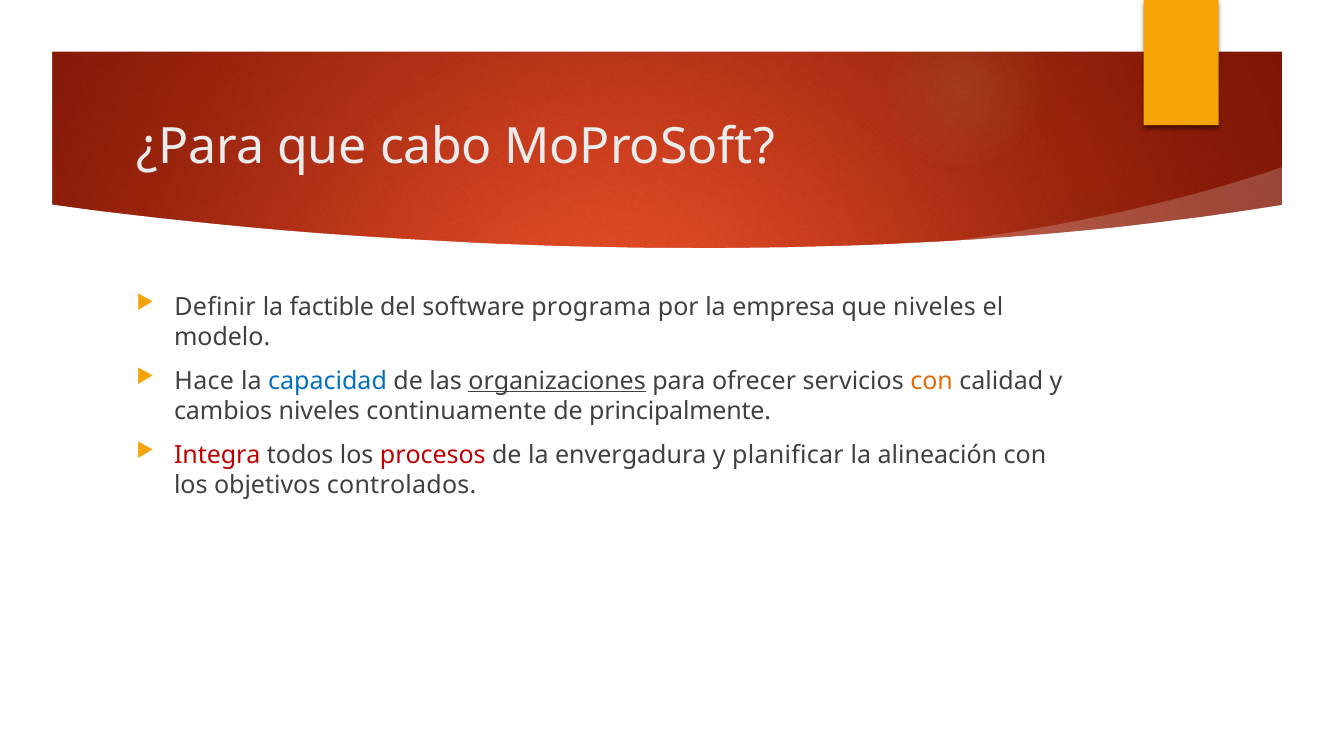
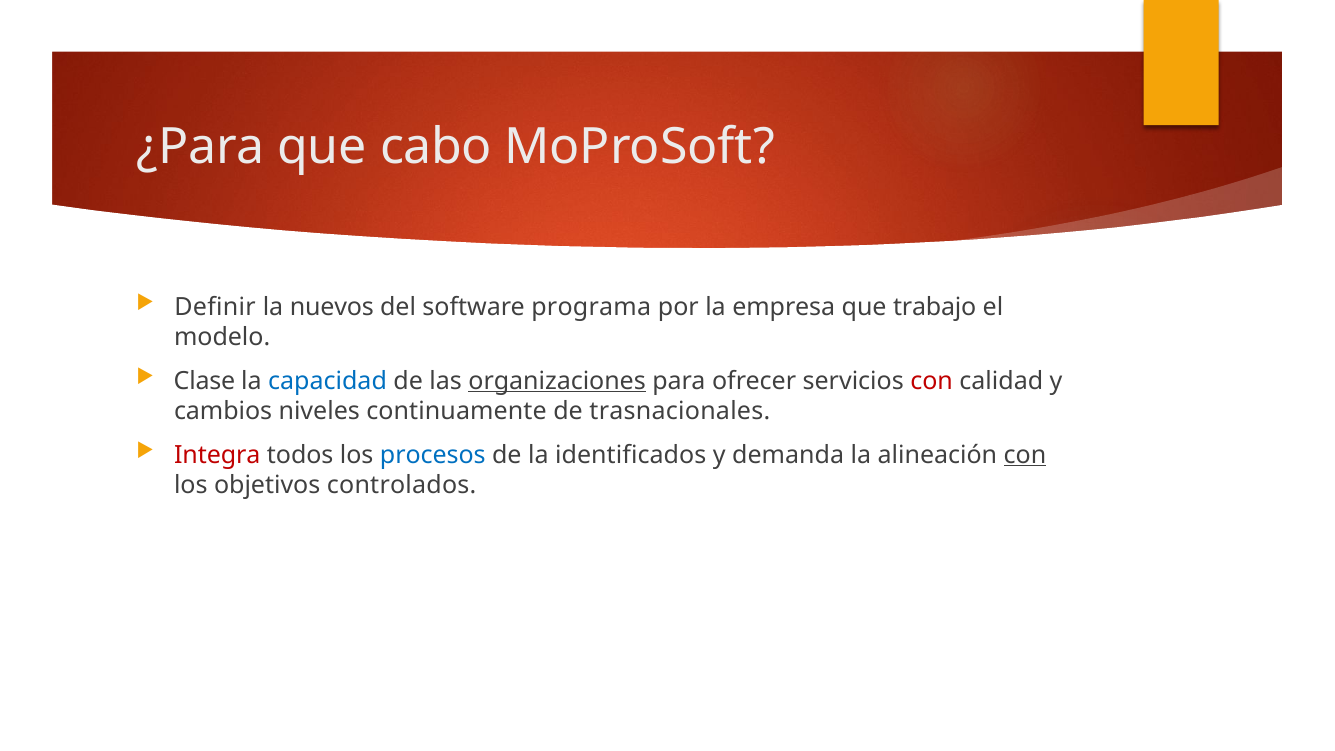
factible: factible -> nuevos (332, 307)
que niveles: niveles -> trabajo (935, 307)
Hace: Hace -> Clase (204, 381)
con colour: orange -> red (932, 381)
principalmente: principalmente -> trasnacionales (680, 411)
procesos colour: red -> blue (433, 455)
envergadura: envergadura -> identificados (631, 455)
planificar: planificar -> demanda (788, 455)
con underline: none -> present (1025, 455)
